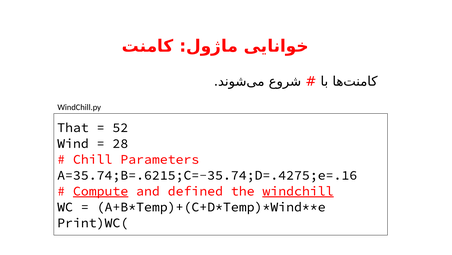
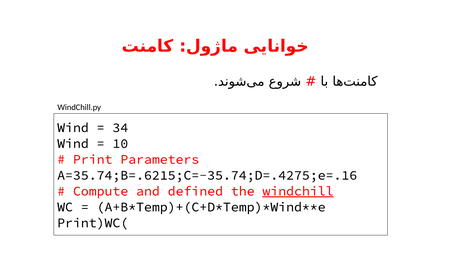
That: That -> Wind (73, 127)
52: 52 -> 34 (120, 127)
28: 28 -> 10 (120, 143)
Chill: Chill -> Print (93, 159)
Compute underline: present -> none (101, 191)
